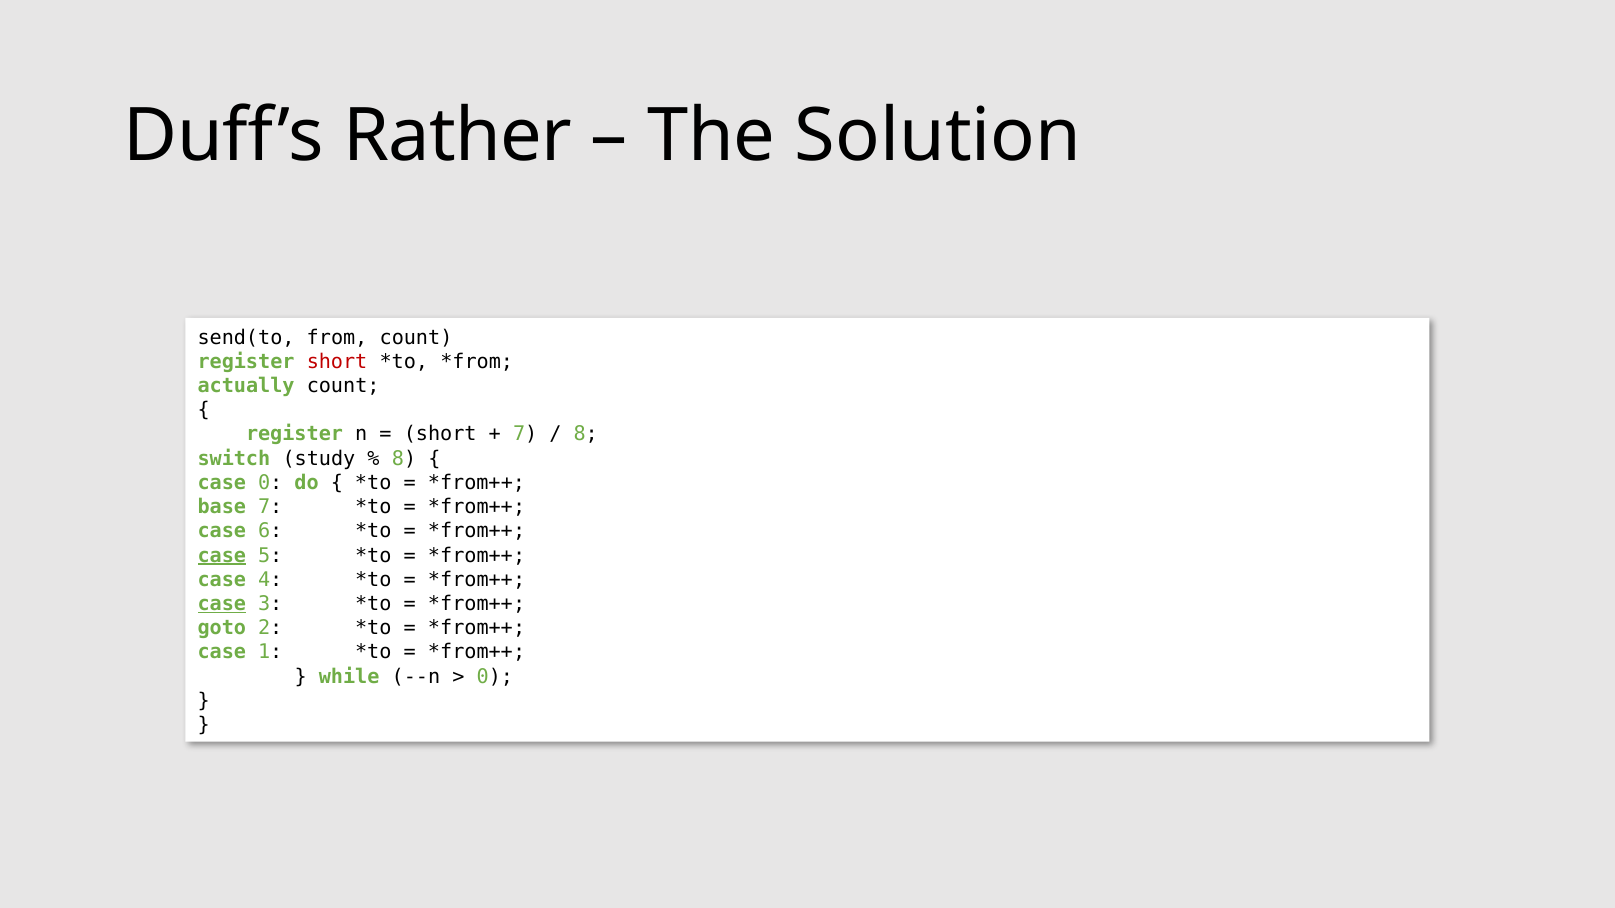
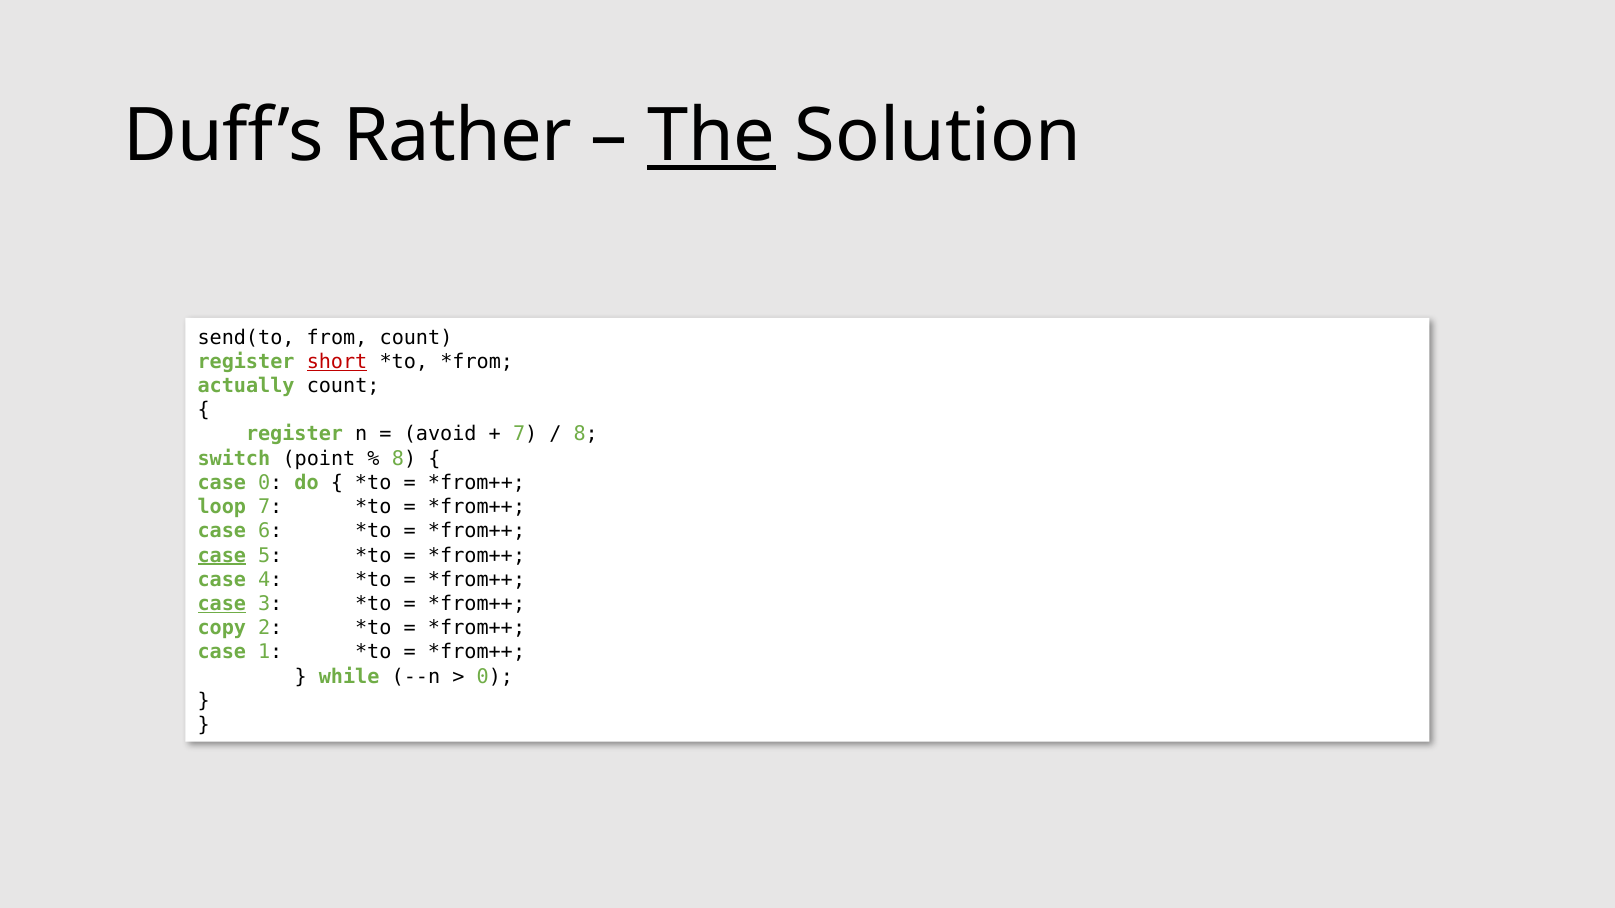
The underline: none -> present (711, 136)
short underline: none -> present (337, 362)
short: short -> avoid (440, 434)
study: study -> point (319, 459)
base: base -> loop (222, 507)
goto: goto -> copy (222, 628)
